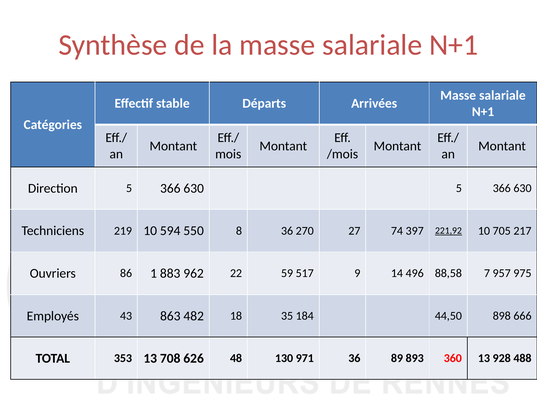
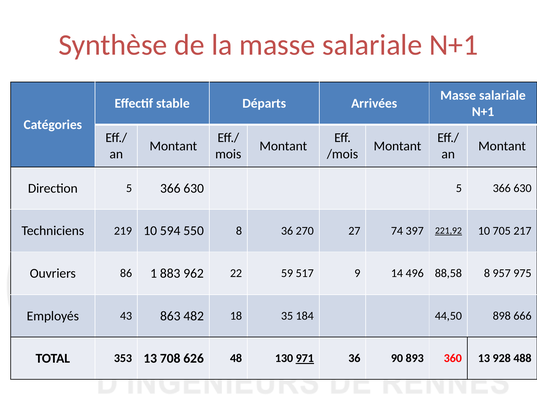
88,58 7: 7 -> 8 (487, 273)
971 underline: none -> present (305, 358)
89: 89 -> 90 (397, 358)
